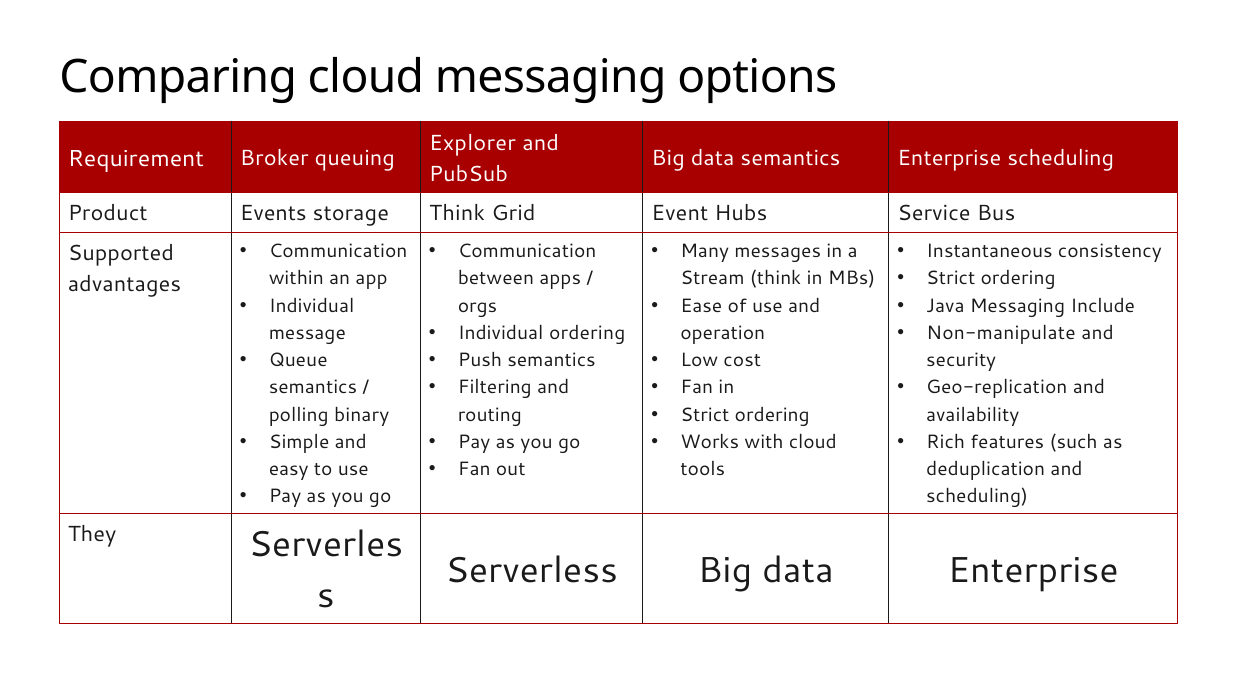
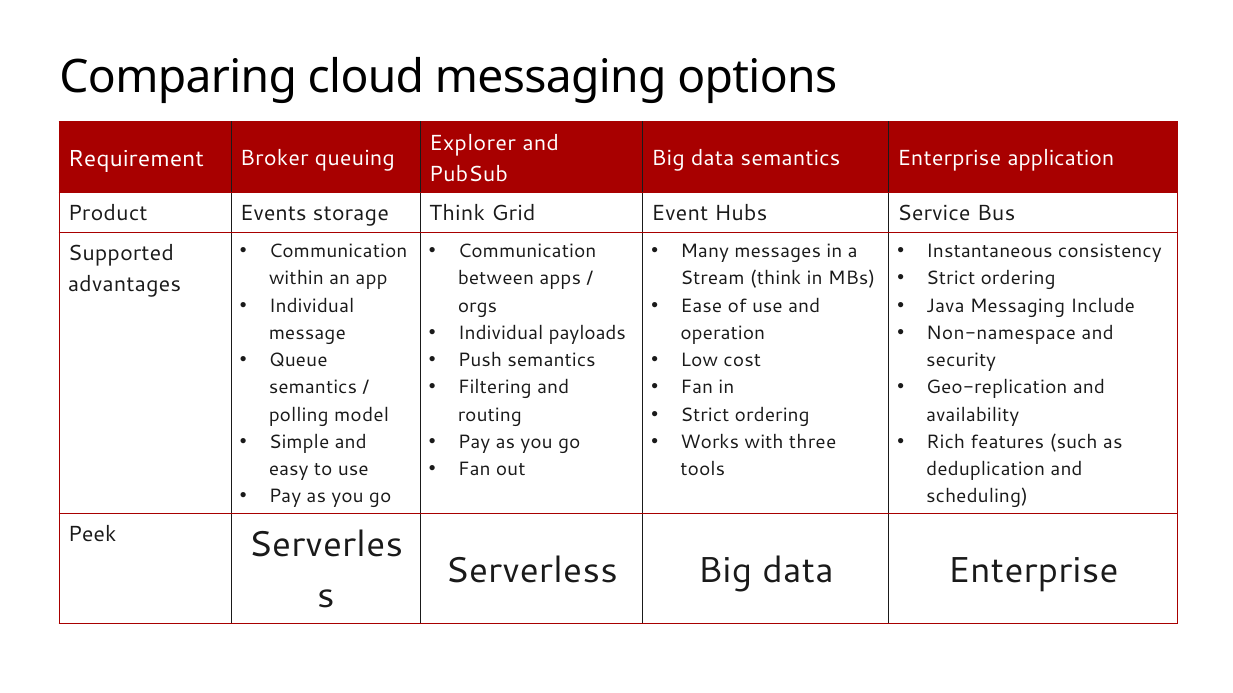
Enterprise scheduling: scheduling -> application (1061, 159)
Individual ordering: ordering -> payloads (587, 333)
Non-manipulate: Non-manipulate -> Non-namespace (1001, 333)
binary: binary -> model (362, 415)
with cloud: cloud -> three (813, 442)
They: They -> Peek (92, 535)
